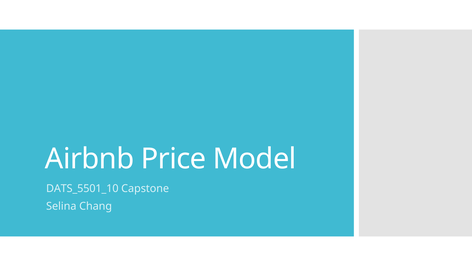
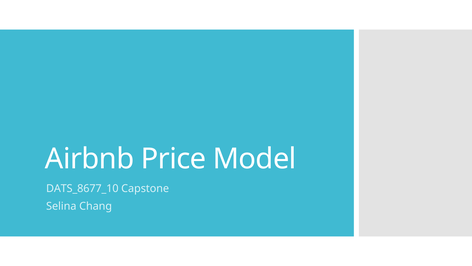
DATS_5501_10: DATS_5501_10 -> DATS_8677_10 (82, 188)
